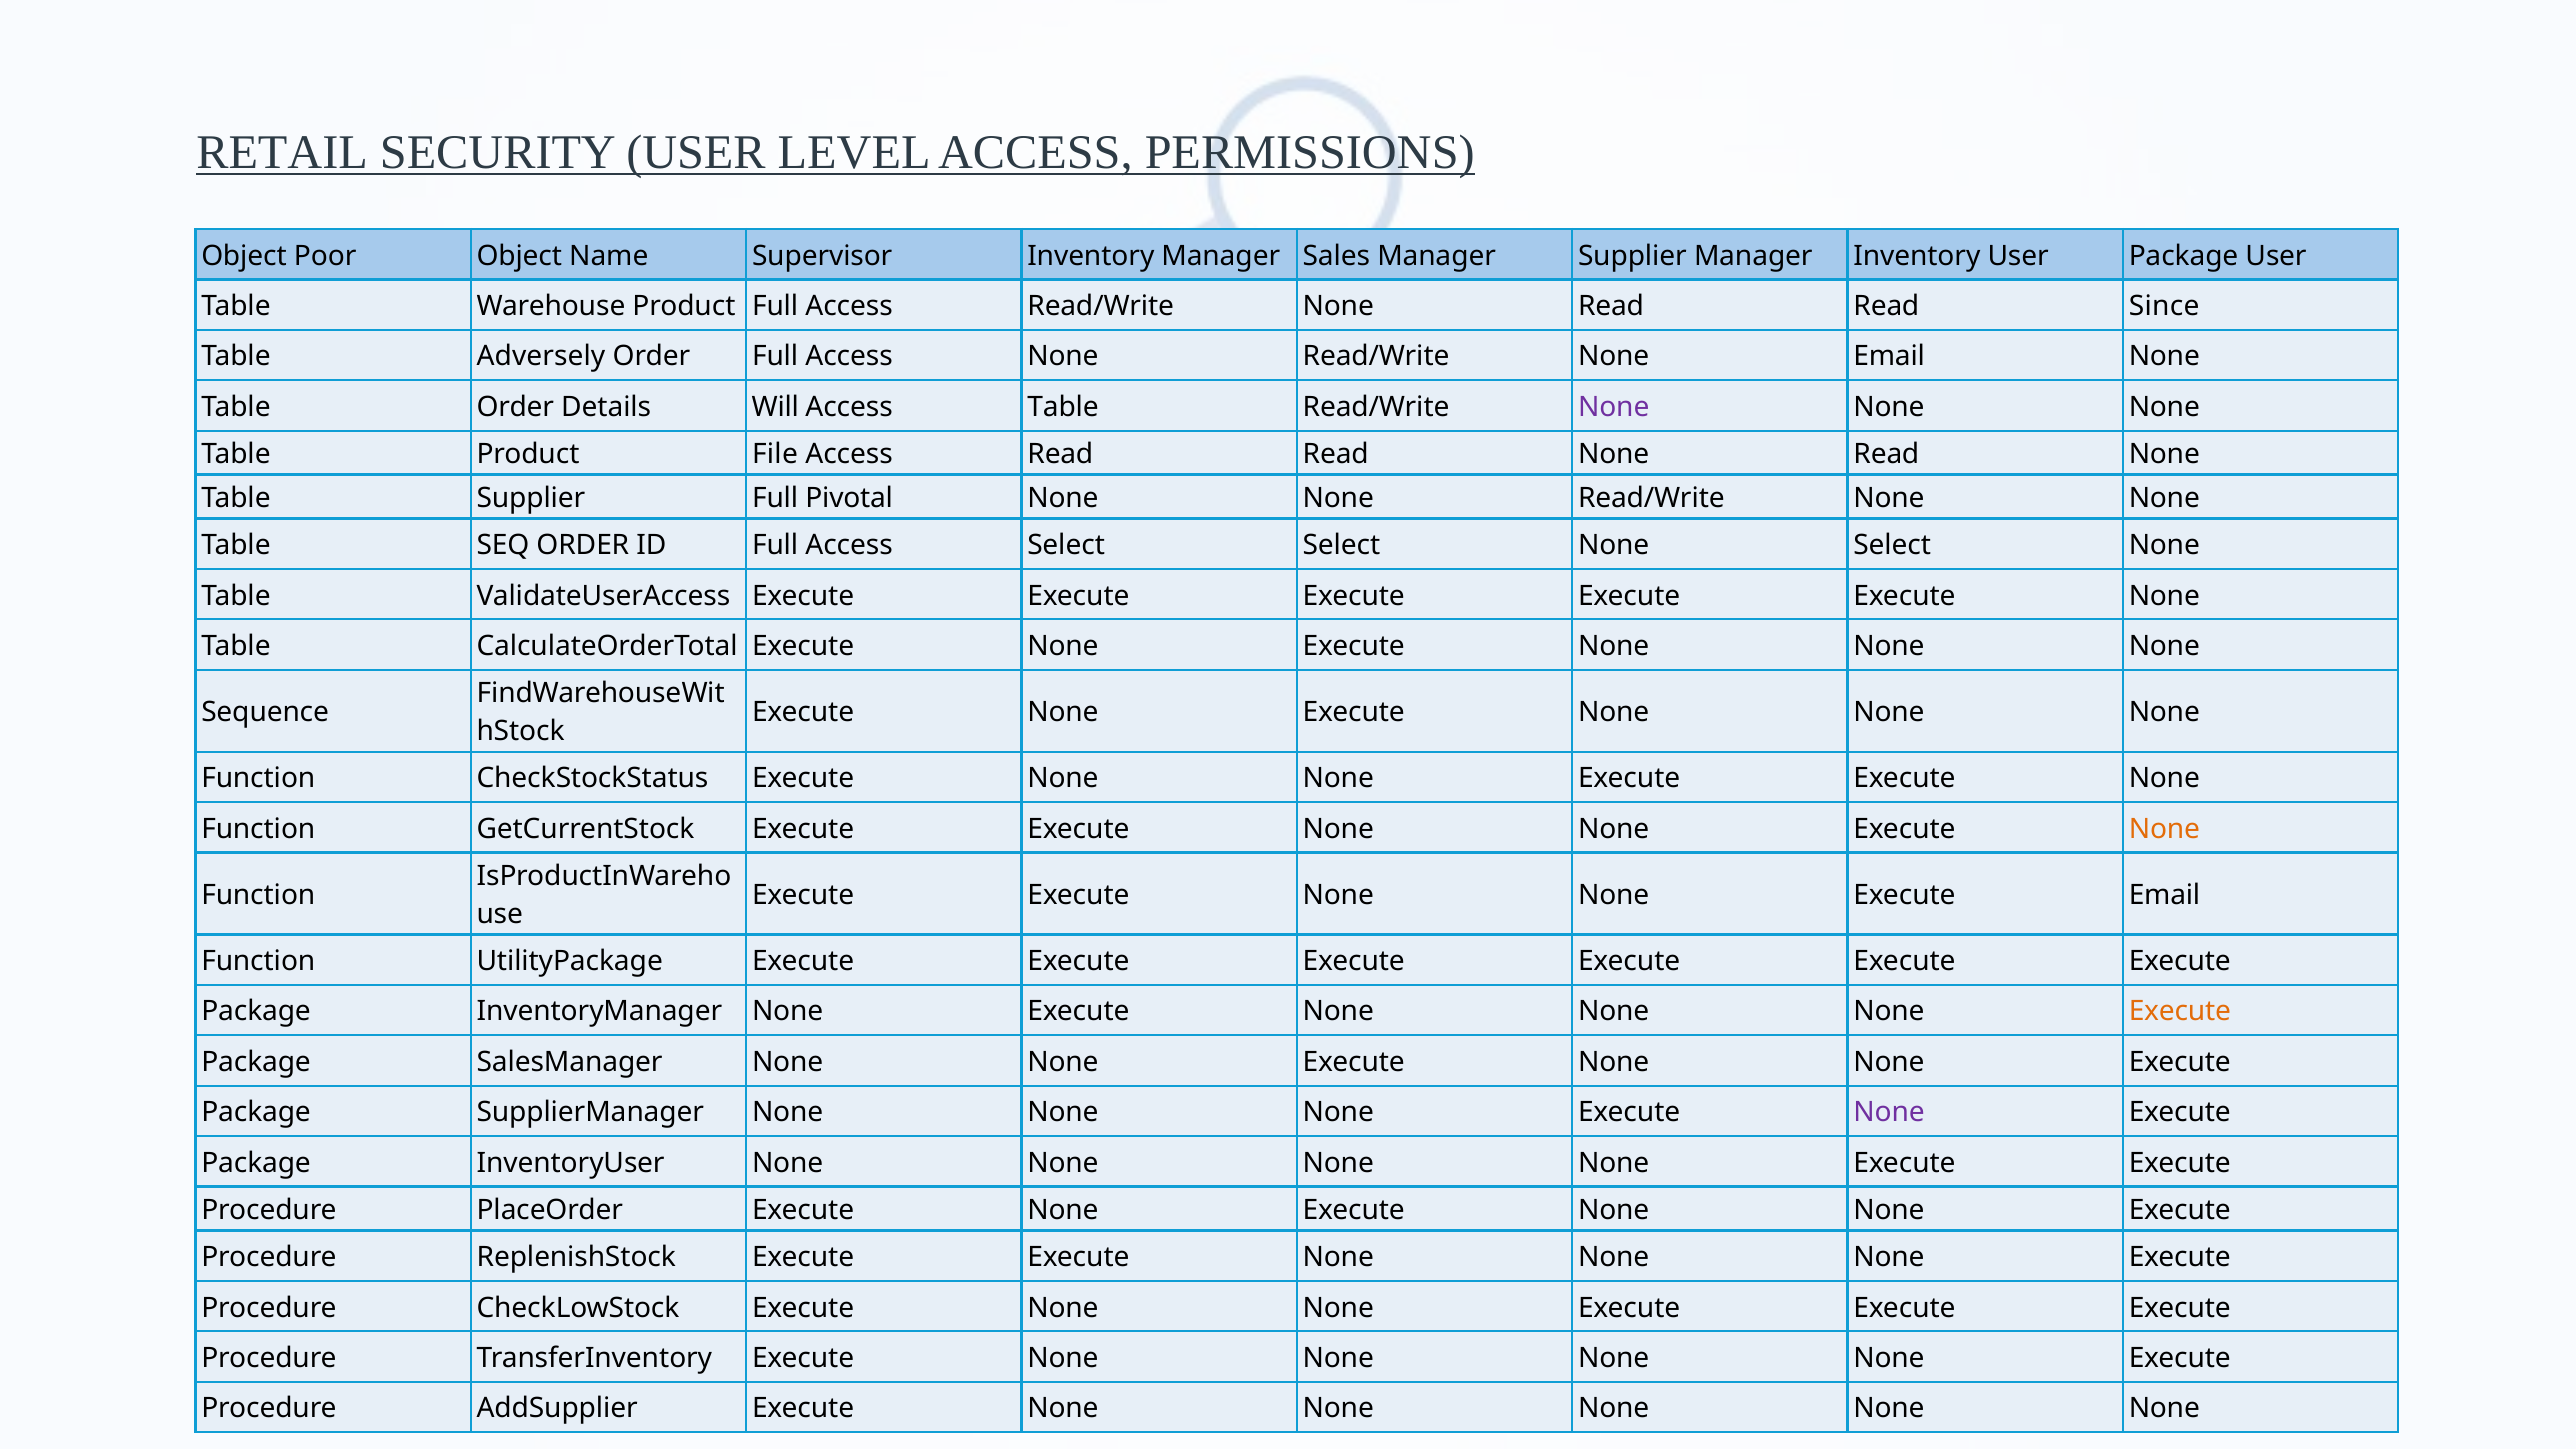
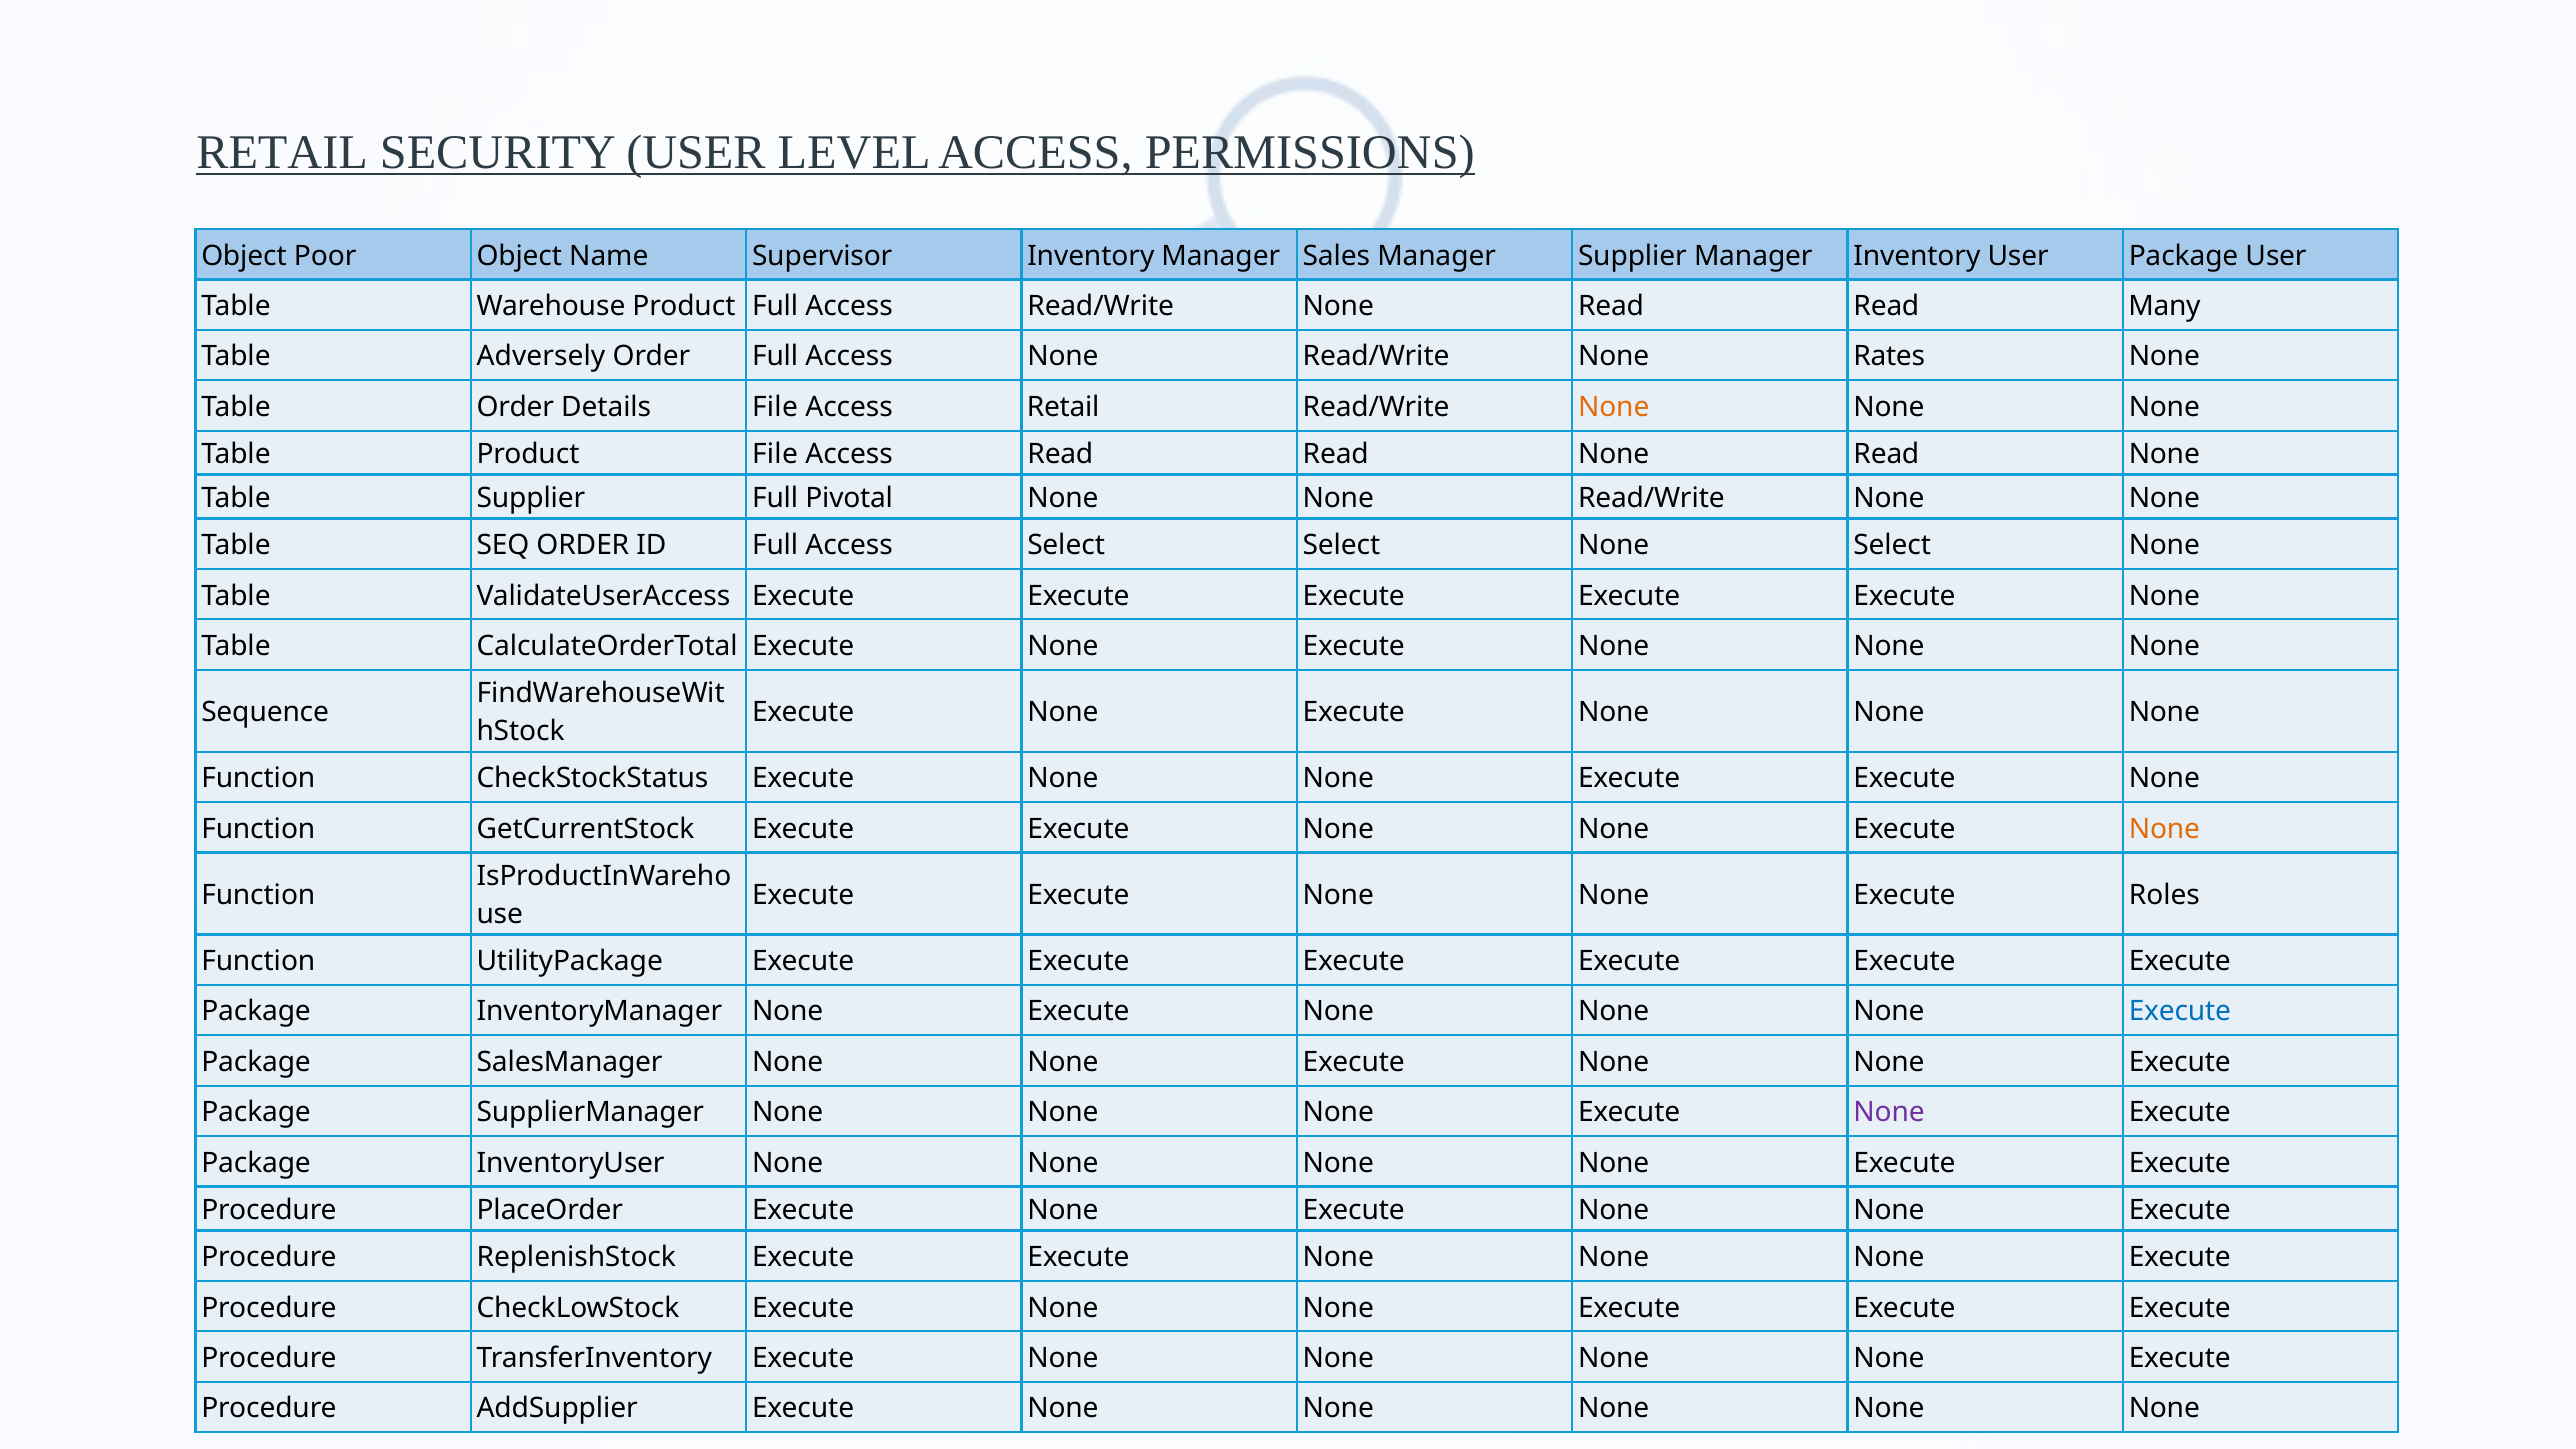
Since: Since -> Many (2164, 306)
None Email: Email -> Rates (1889, 357)
Details Will: Will -> File (775, 407)
Access Table: Table -> Retail (1063, 407)
None colour: purple -> orange (1614, 407)
Execute Email: Email -> Roles (2164, 895)
Execute colour: orange -> blue (2180, 1012)
